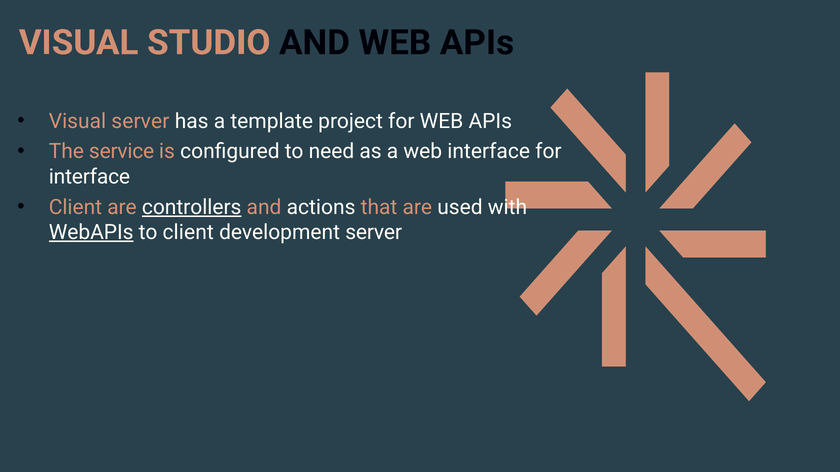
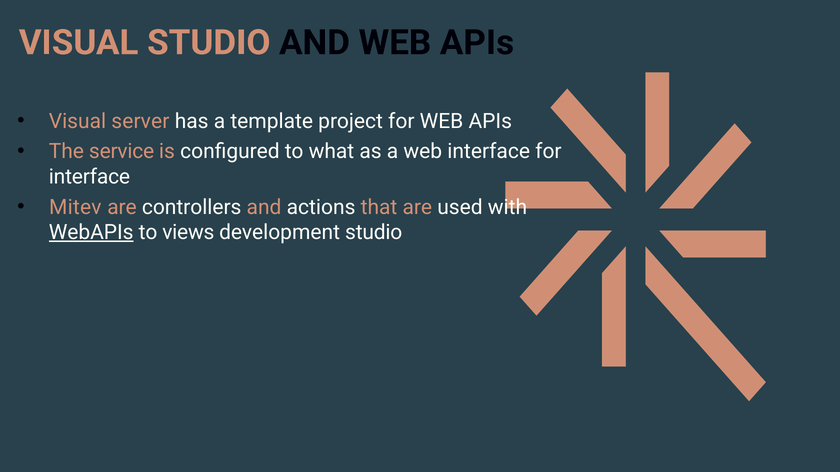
need: need -> what (331, 152)
Client: Client -> Mitev (75, 207)
controllers underline: present -> none (192, 207)
to client: client -> views (188, 233)
development server: server -> studio (374, 233)
